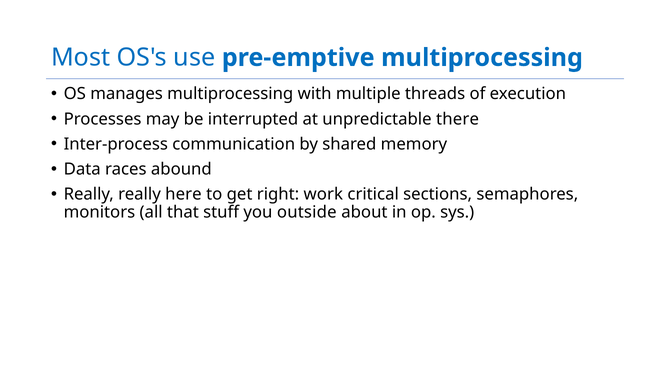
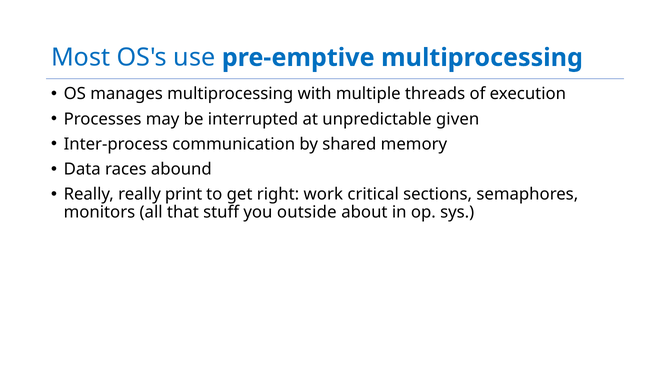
there: there -> given (458, 119)
here: here -> print (184, 194)
